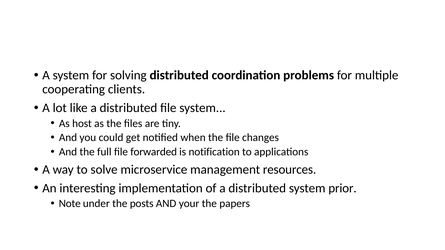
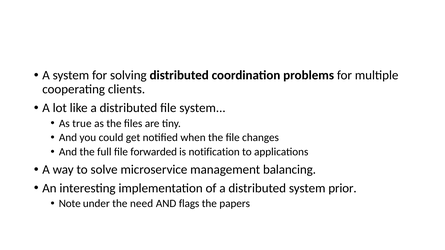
host: host -> true (82, 123)
resources: resources -> balancing (290, 170)
posts: posts -> need (142, 204)
your: your -> flags (189, 204)
